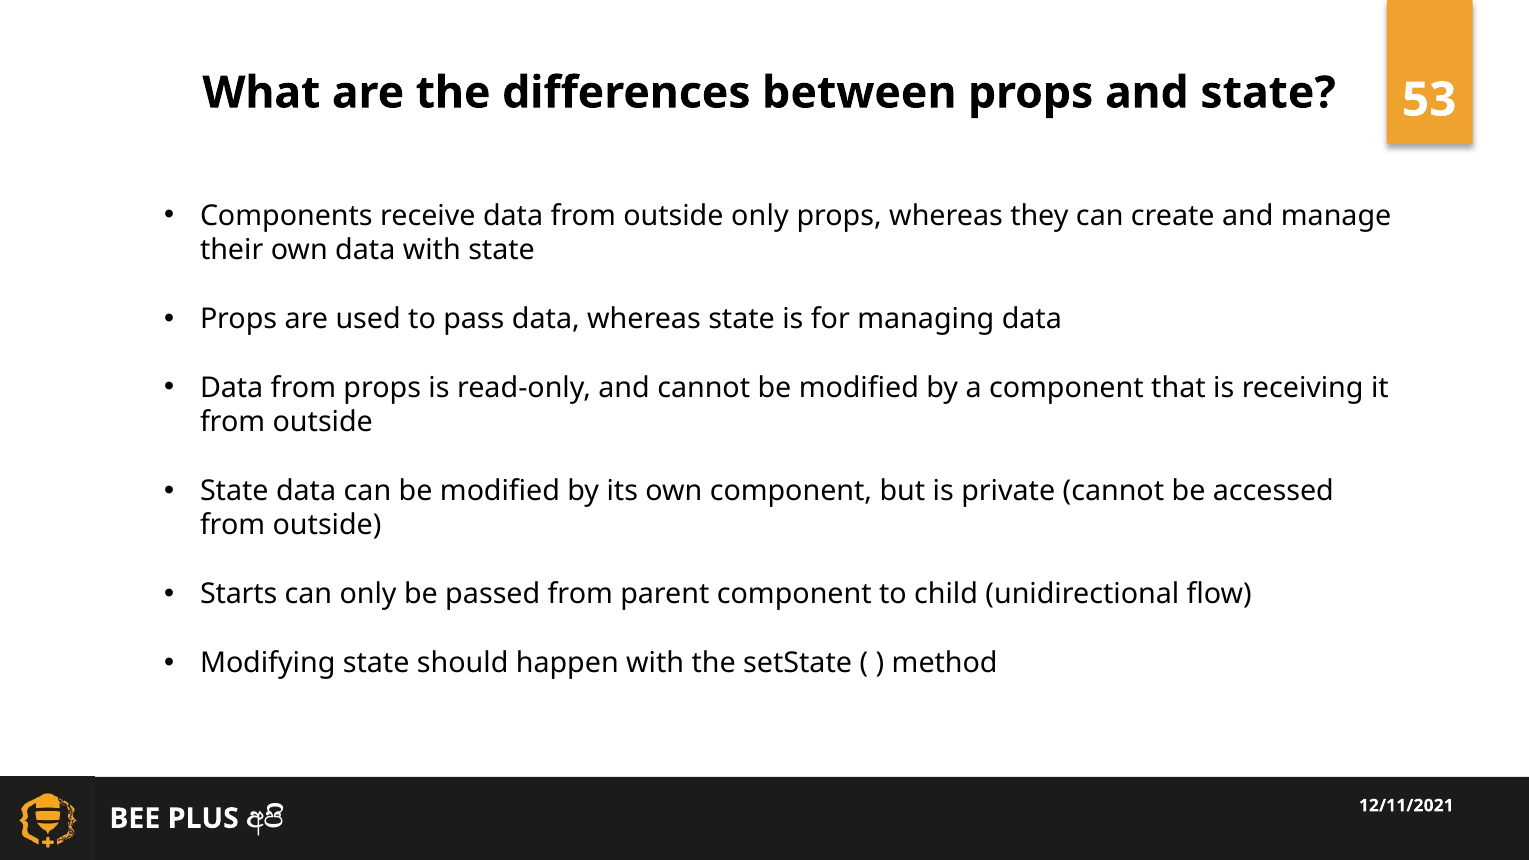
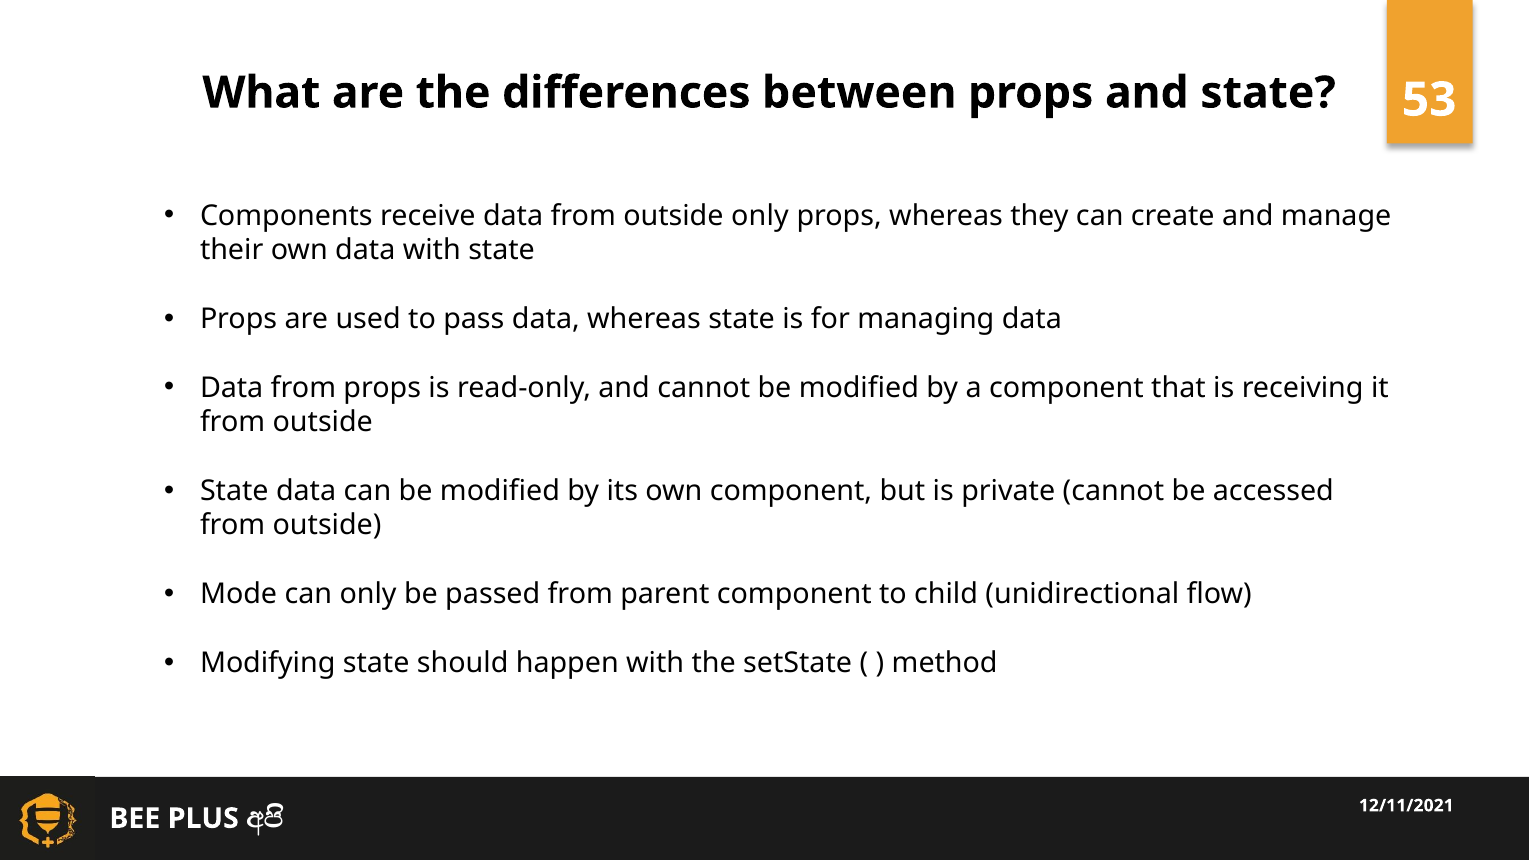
Starts: Starts -> Mode (239, 594)
